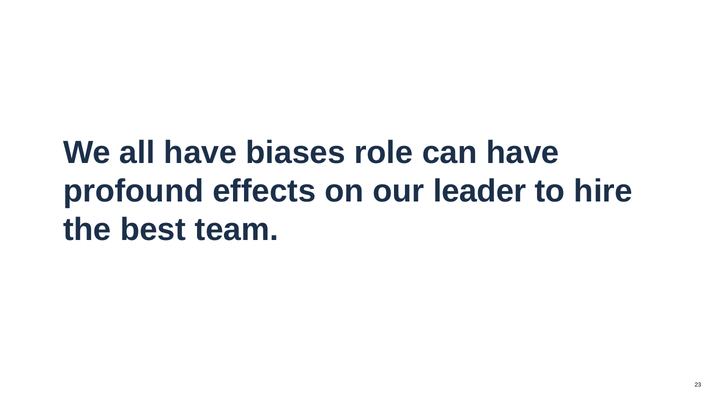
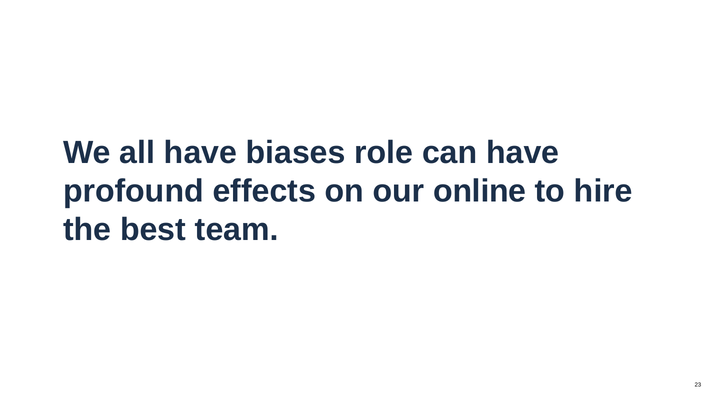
leader: leader -> online (480, 191)
